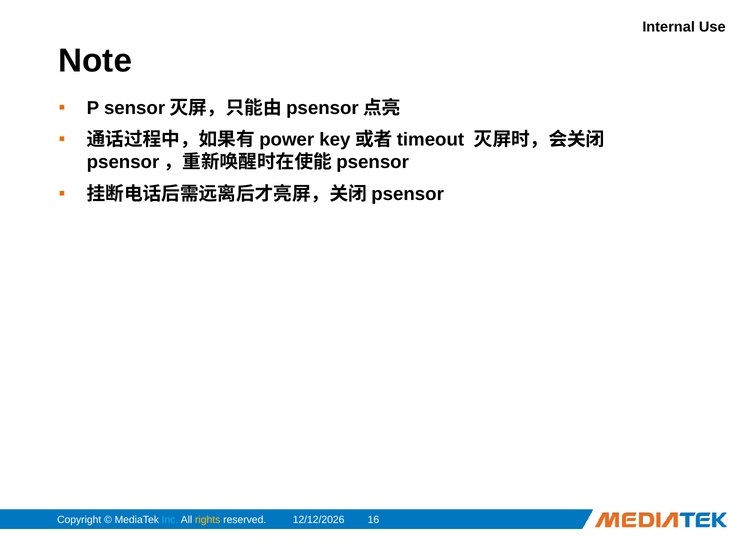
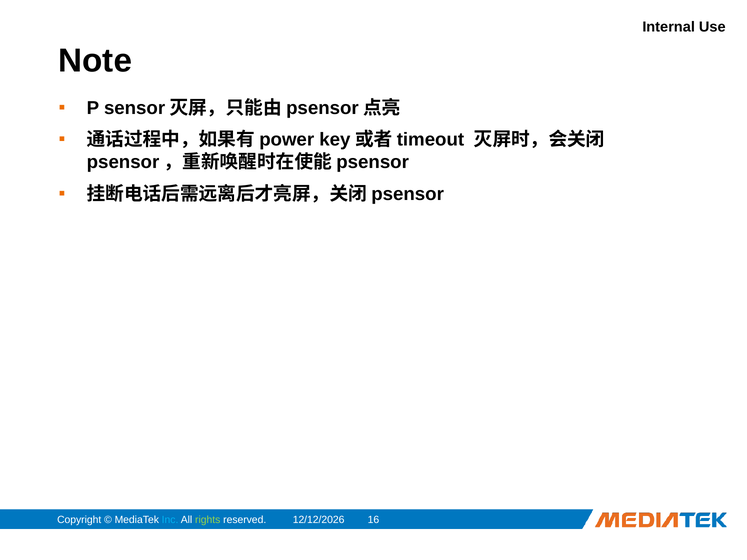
rights colour: yellow -> light green (208, 520)
